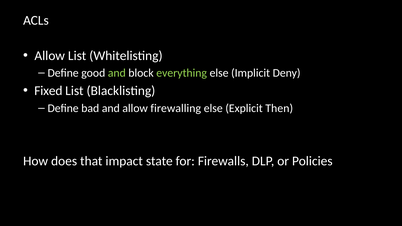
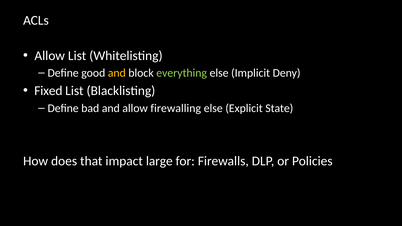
and colour: light green -> yellow (117, 73)
Then: Then -> State (279, 108)
state: state -> large (159, 161)
